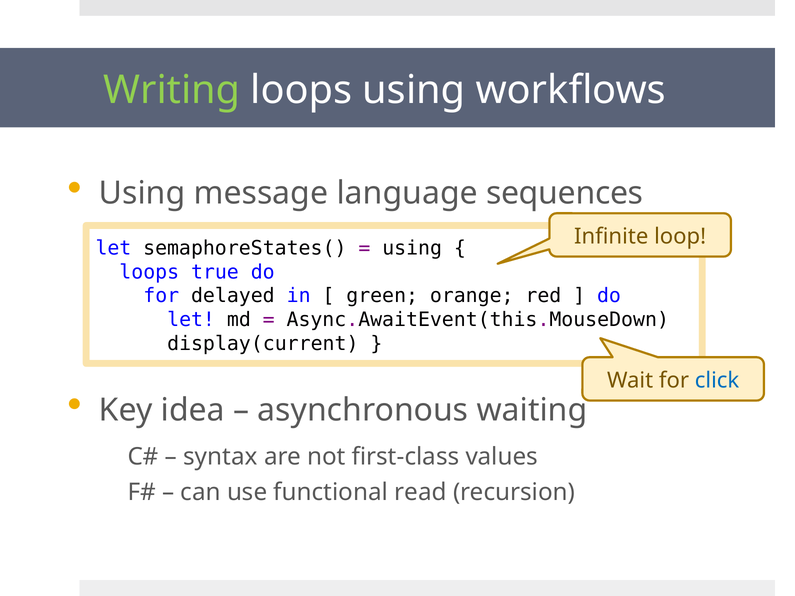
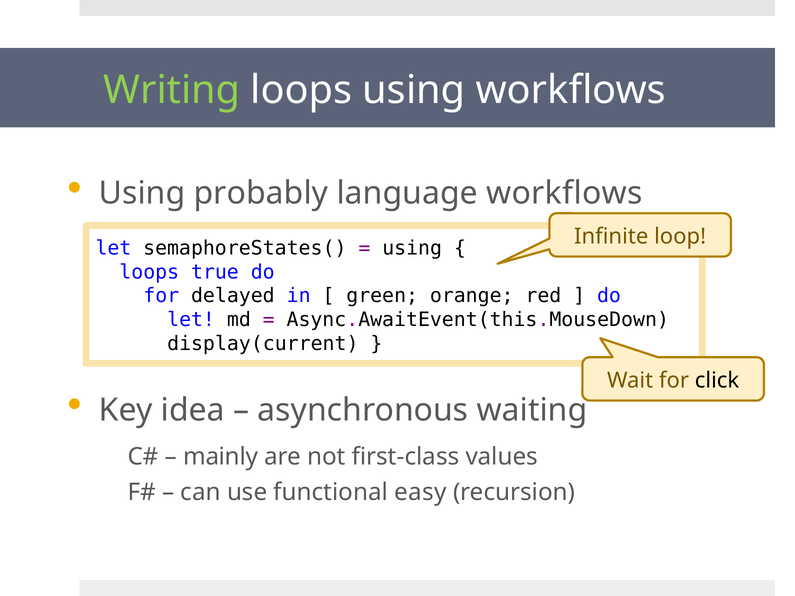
message: message -> probably (261, 193)
language sequences: sequences -> workflows (564, 193)
click colour: blue -> black (717, 381)
syntax: syntax -> mainly (221, 457)
read: read -> easy (420, 492)
